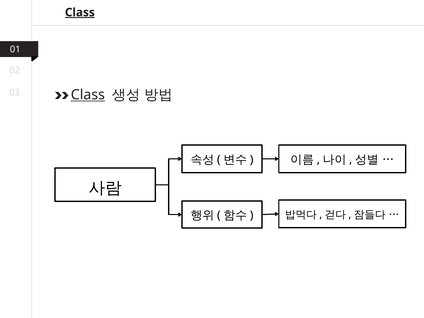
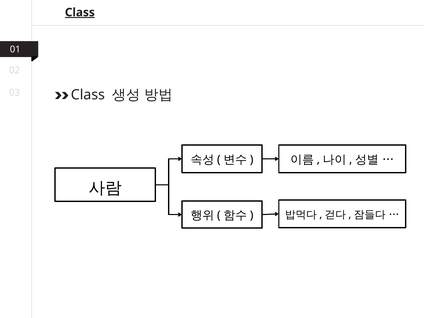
Class underline: present -> none (88, 95)
